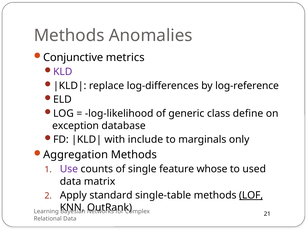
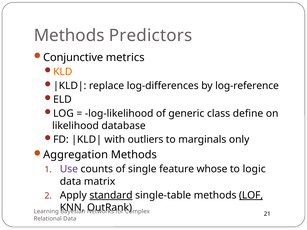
Anomalies: Anomalies -> Predictors (151, 35)
KLD colour: purple -> orange (63, 72)
exception: exception -> likelihood (75, 126)
include: include -> outliers (146, 140)
used: used -> logic (254, 169)
standard underline: none -> present (111, 195)
